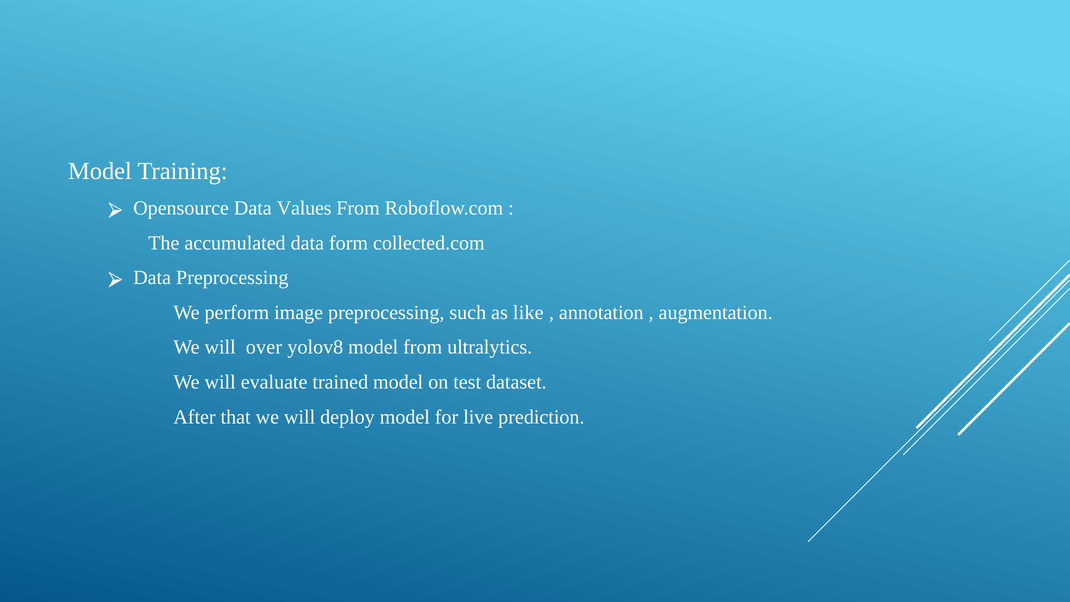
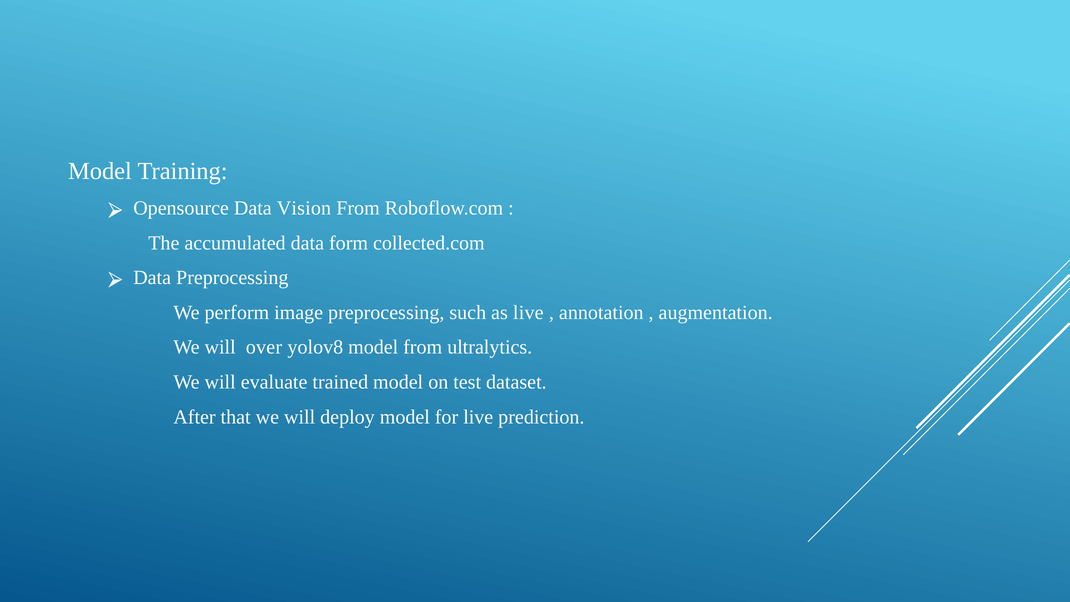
Values: Values -> Vision (304, 208)
as like: like -> live (528, 312)
